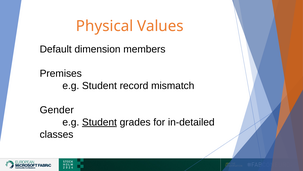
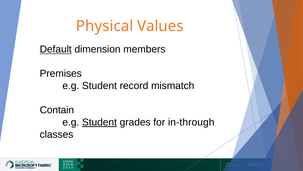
Default underline: none -> present (56, 49)
Gender: Gender -> Contain (57, 110)
in-detailed: in-detailed -> in-through (191, 122)
